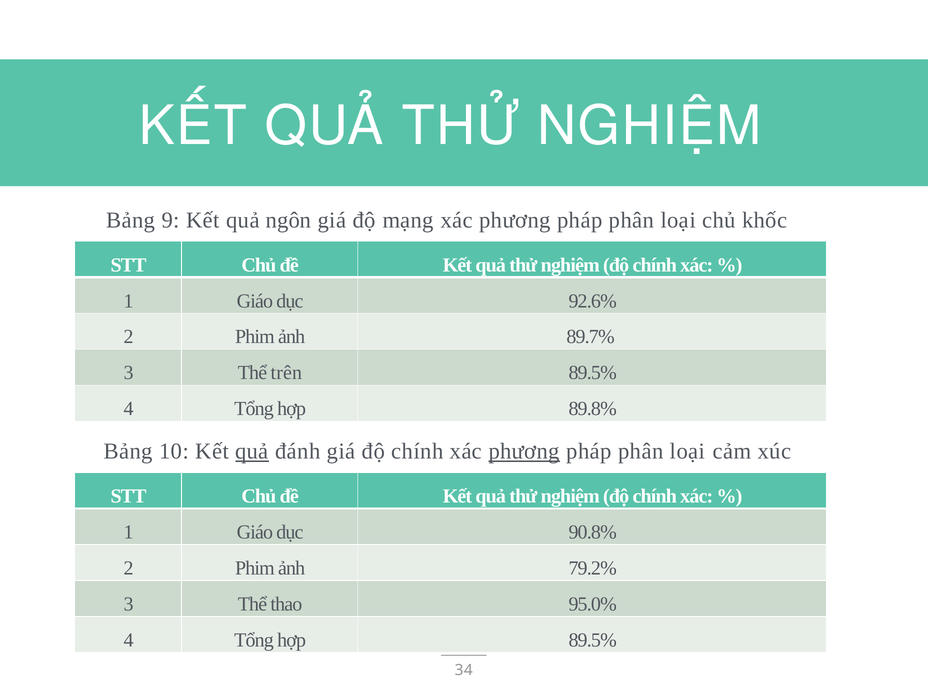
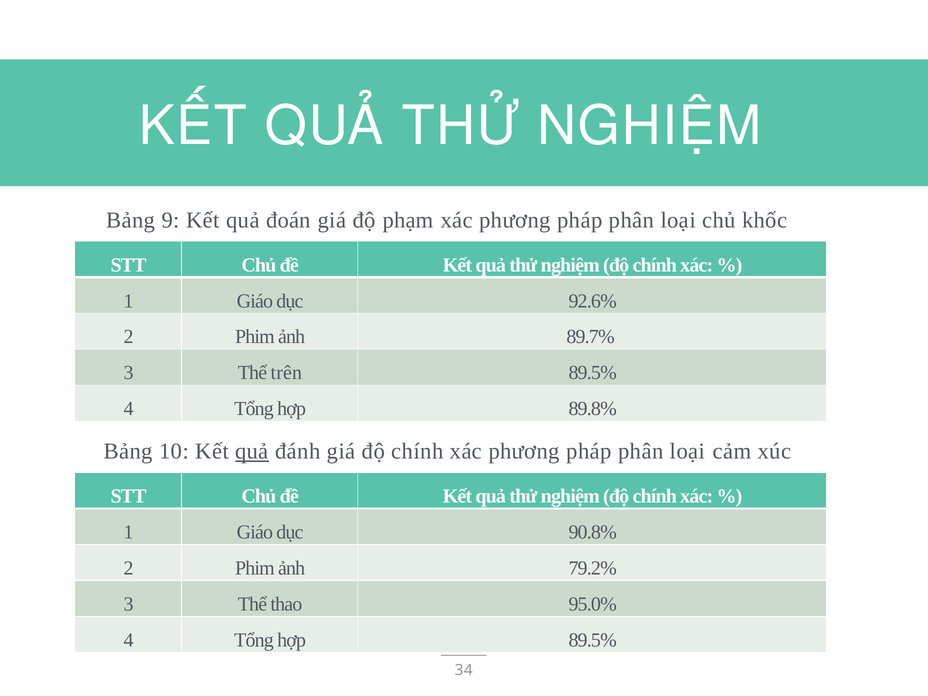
ngôn: ngôn -> đoán (288, 220)
mạng: mạng -> phạm (408, 220)
phương underline: present -> none (524, 451)
